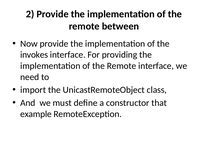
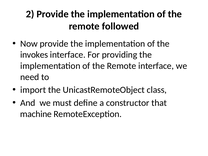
between: between -> followed (120, 26)
example: example -> machine (36, 114)
